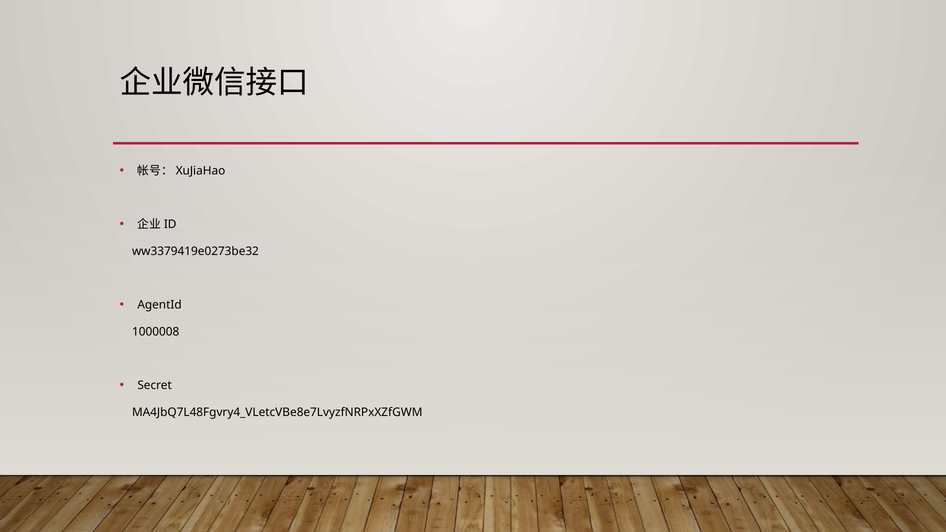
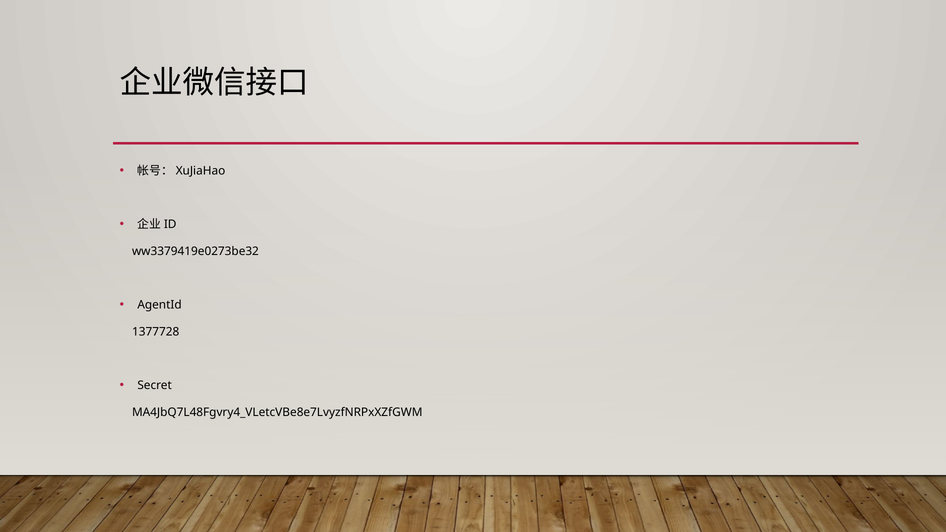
1000008: 1000008 -> 1377728 (156, 332)
